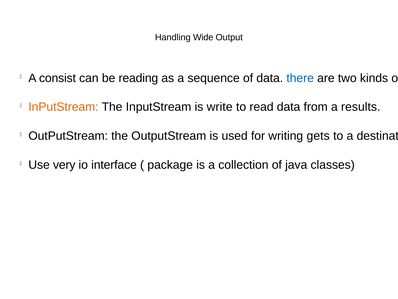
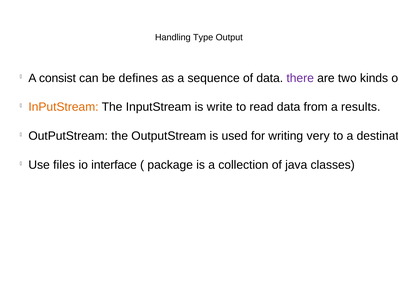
Wide: Wide -> Type (203, 37)
reading: reading -> defines (138, 78)
there colour: blue -> purple (300, 78)
gets: gets -> very (318, 136)
very: very -> files (64, 165)
